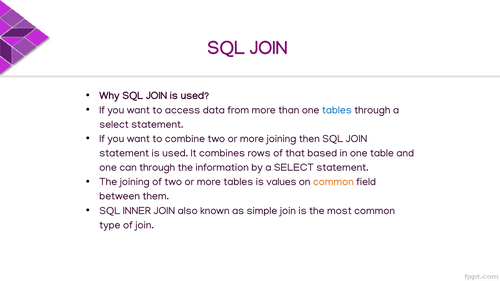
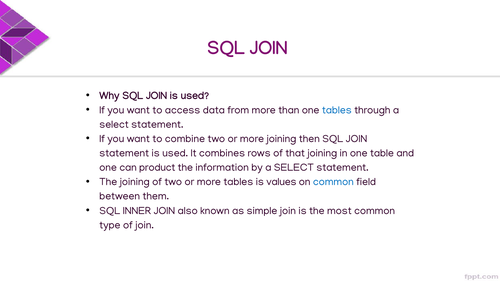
that based: based -> joining (322, 153)
can through: through -> product (157, 168)
common colour: orange -> blue (333, 182)
